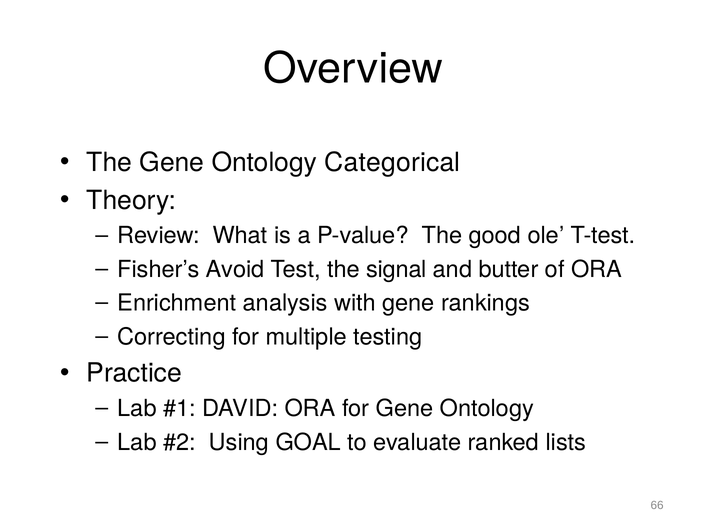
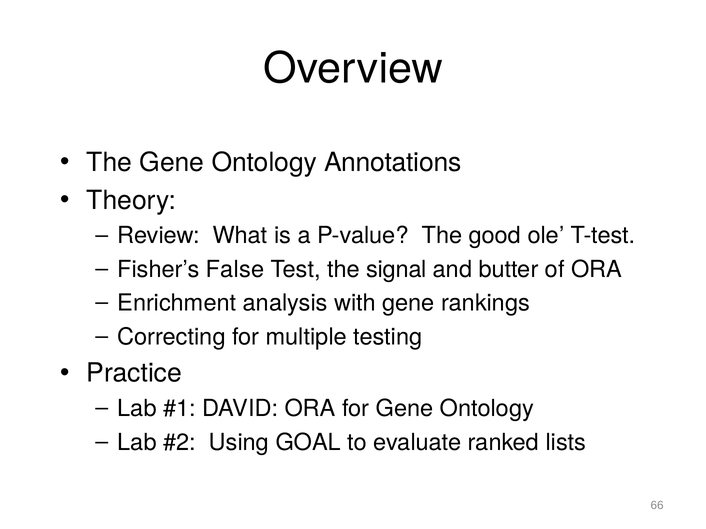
Categorical: Categorical -> Annotations (393, 162)
Avoid: Avoid -> False (235, 270)
